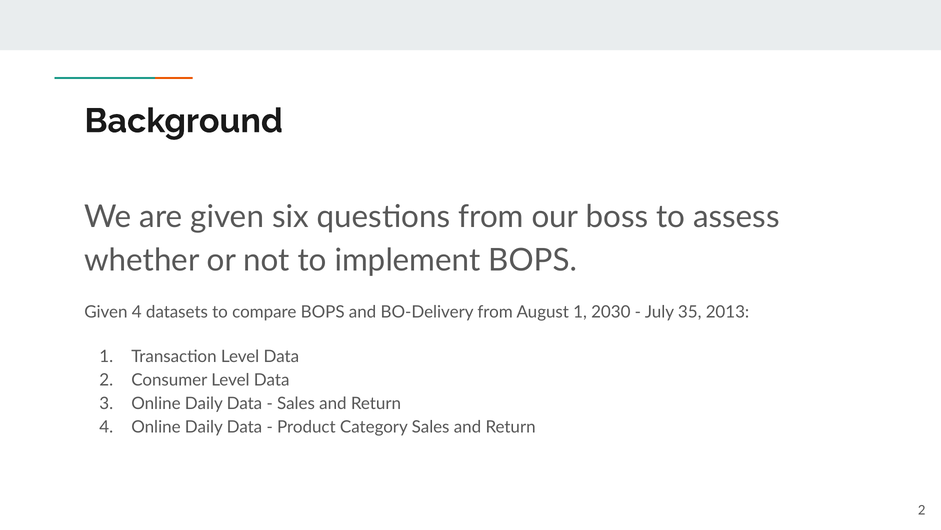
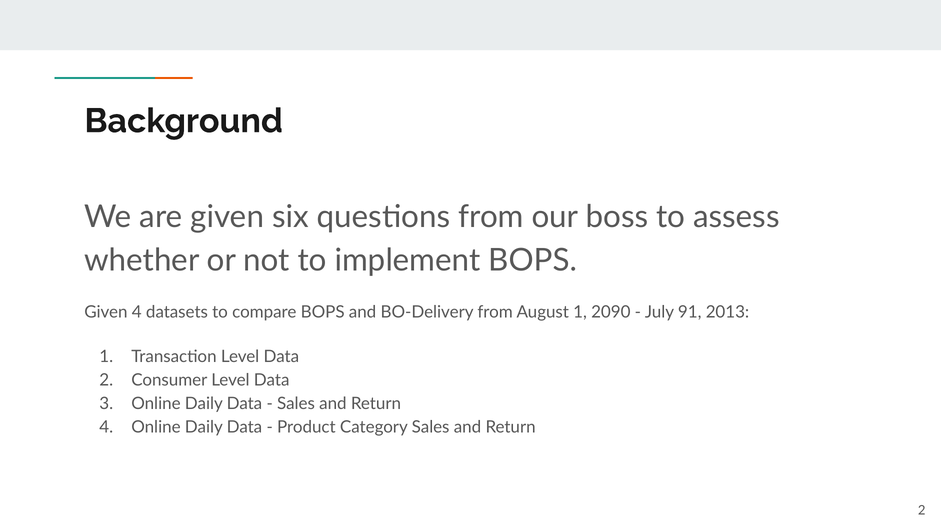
2030: 2030 -> 2090 (611, 312)
35: 35 -> 91 (690, 312)
